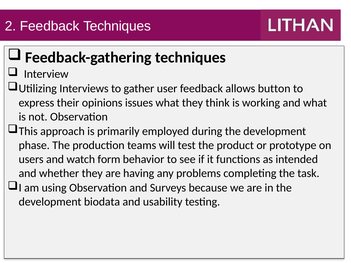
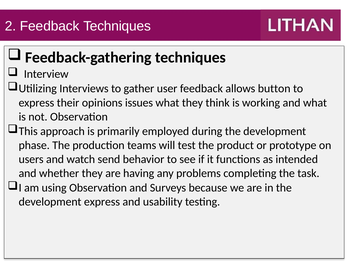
form: form -> send (109, 159)
development biodata: biodata -> express (102, 202)
